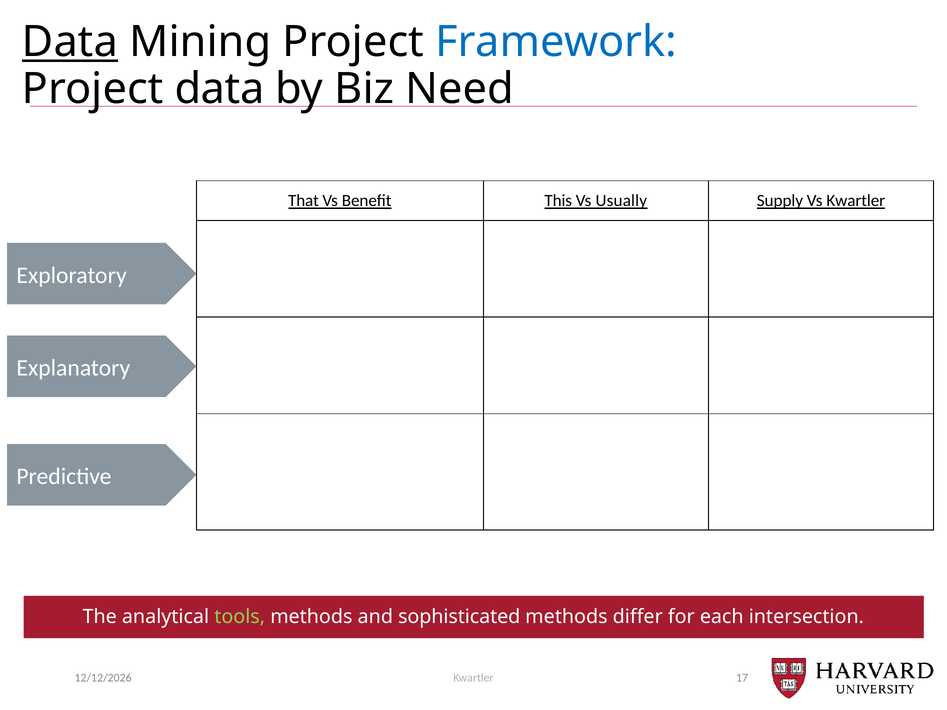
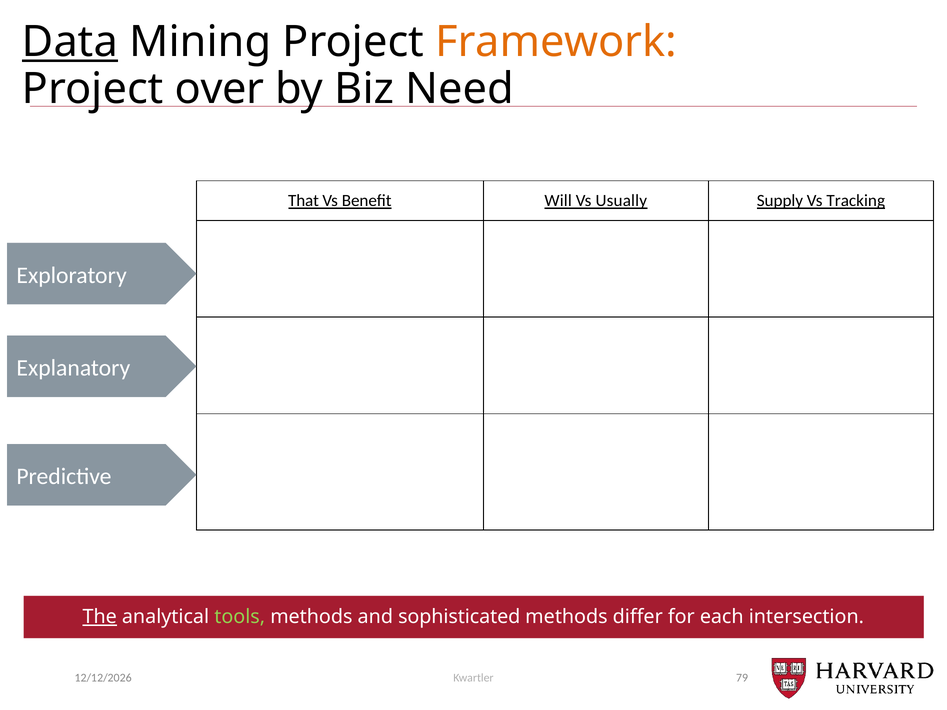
Framework colour: blue -> orange (556, 42)
Project data: data -> over (220, 89)
This: This -> Will (558, 201)
Vs Kwartler: Kwartler -> Tracking (856, 201)
The underline: none -> present (100, 617)
17: 17 -> 79 (742, 678)
